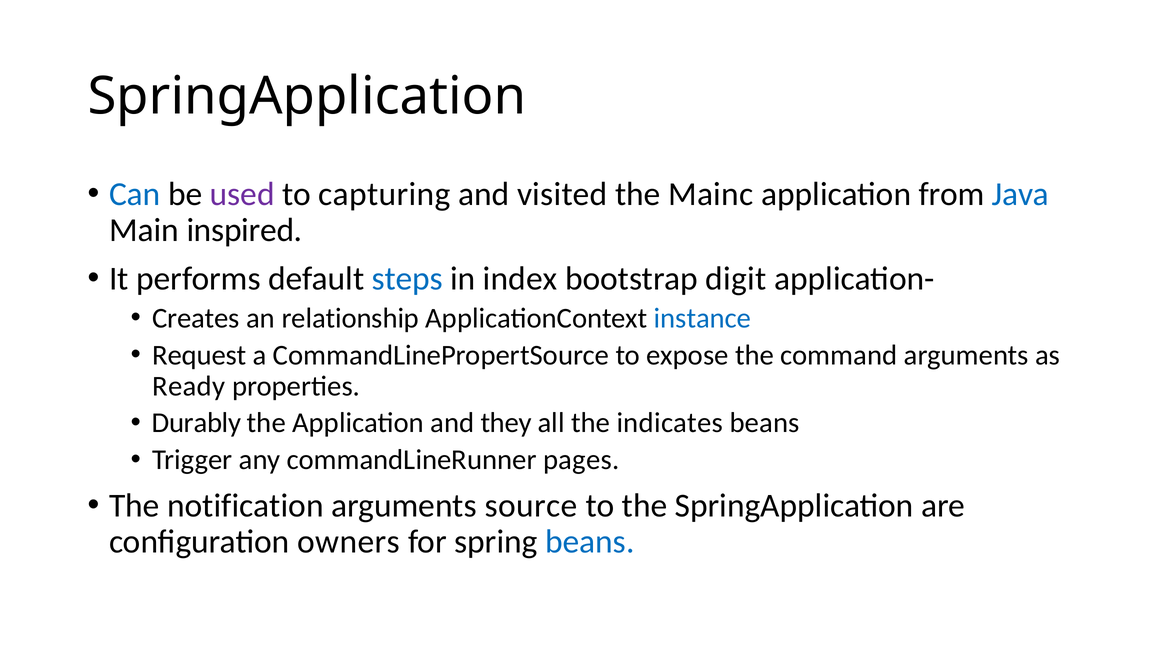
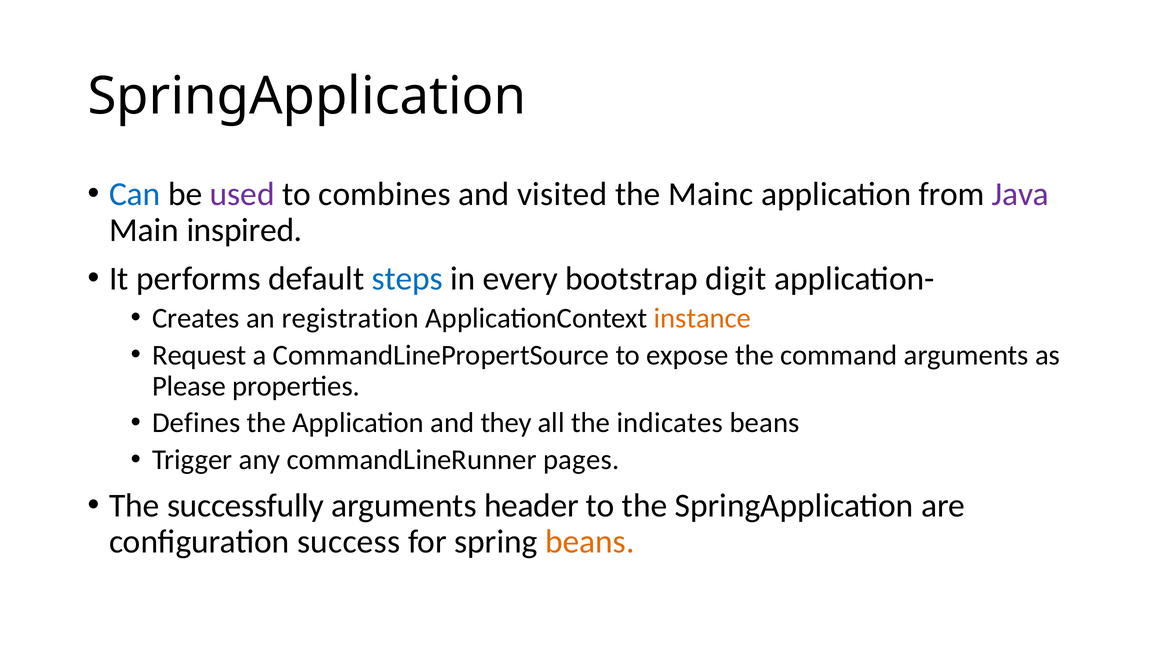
capturing: capturing -> combines (384, 194)
Java colour: blue -> purple (1020, 194)
index: index -> every (520, 279)
relationship: relationship -> registration (350, 318)
instance colour: blue -> orange (703, 318)
Ready: Ready -> Please (189, 386)
Durably: Durably -> Defines (196, 423)
notification: notification -> successfully (246, 506)
source: source -> header (531, 506)
owners: owners -> success (349, 542)
beans colour: blue -> orange (590, 542)
